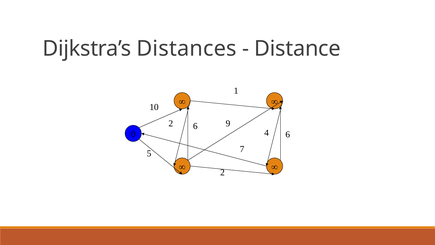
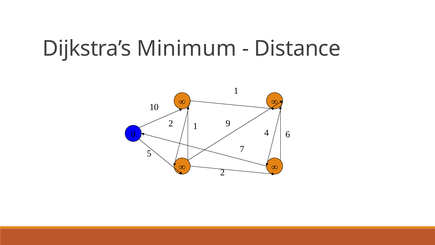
Distances: Distances -> Minimum (187, 49)
6: 6 -> 1 (195, 126)
